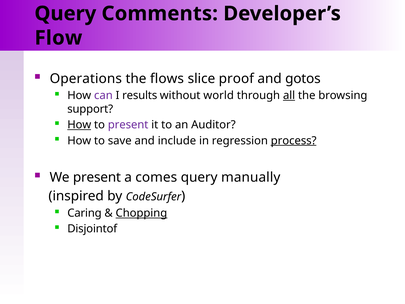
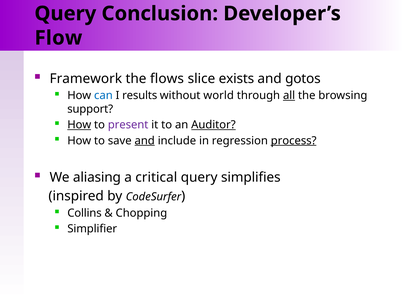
Comments: Comments -> Conclusion (160, 14)
Operations: Operations -> Framework (86, 79)
proof: proof -> exists (236, 79)
can colour: purple -> blue (103, 96)
Auditor underline: none -> present (213, 125)
and underline: none -> present (145, 141)
We present: present -> aliasing (97, 177)
comes: comes -> critical (156, 177)
manually: manually -> simplifies (251, 177)
Caring: Caring -> Collins (84, 213)
Chopping underline: present -> none (141, 213)
Disjointof: Disjointof -> Simplifier (92, 229)
